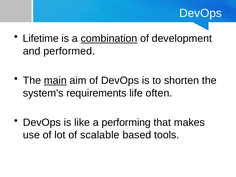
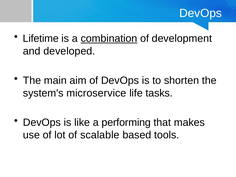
performed: performed -> developed (69, 51)
main underline: present -> none (55, 80)
requirements: requirements -> microservice (96, 93)
often: often -> tasks (159, 93)
